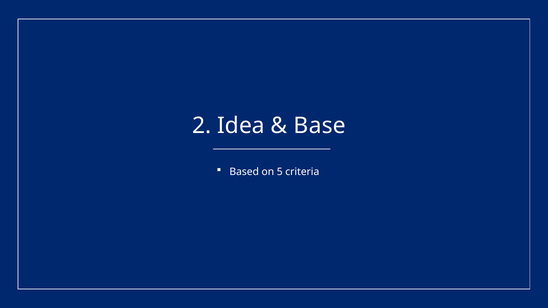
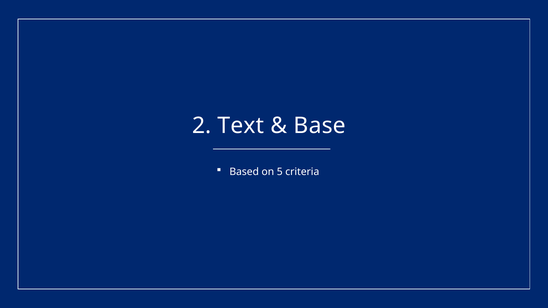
Idea: Idea -> Text (241, 126)
